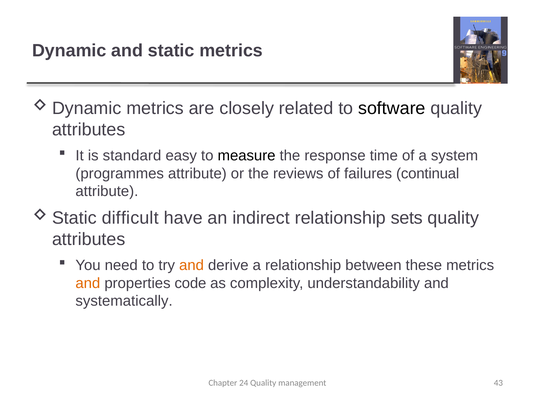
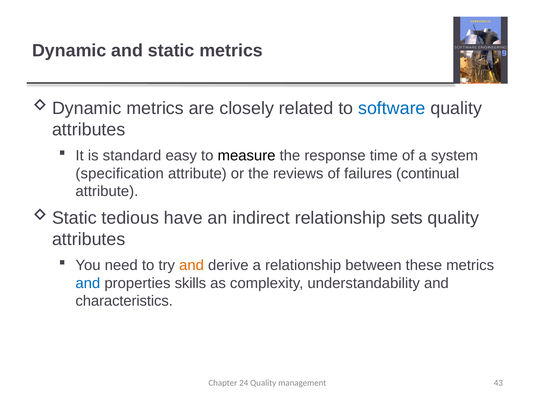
software colour: black -> blue (392, 108)
programmes: programmes -> specification (120, 174)
difficult: difficult -> tedious (130, 218)
and colour: orange -> blue (88, 283)
code: code -> skills (190, 283)
systematically: systematically -> characteristics (124, 301)
